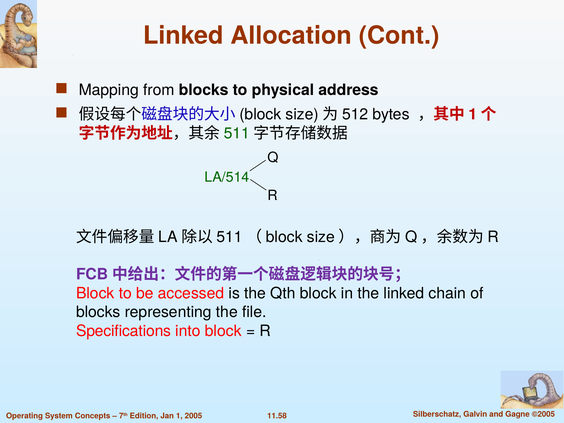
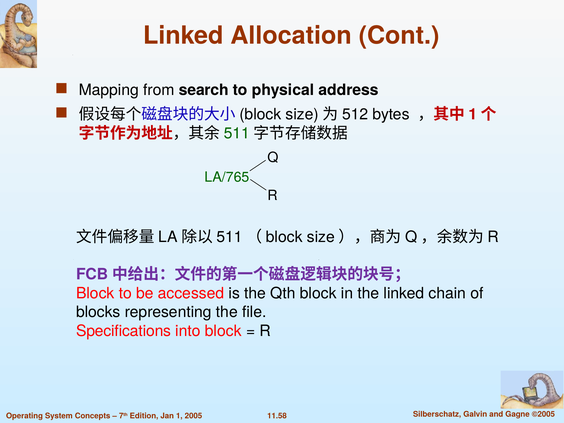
from blocks: blocks -> search (204, 90)
LA/514: LA/514 -> LA/765 (227, 177)
